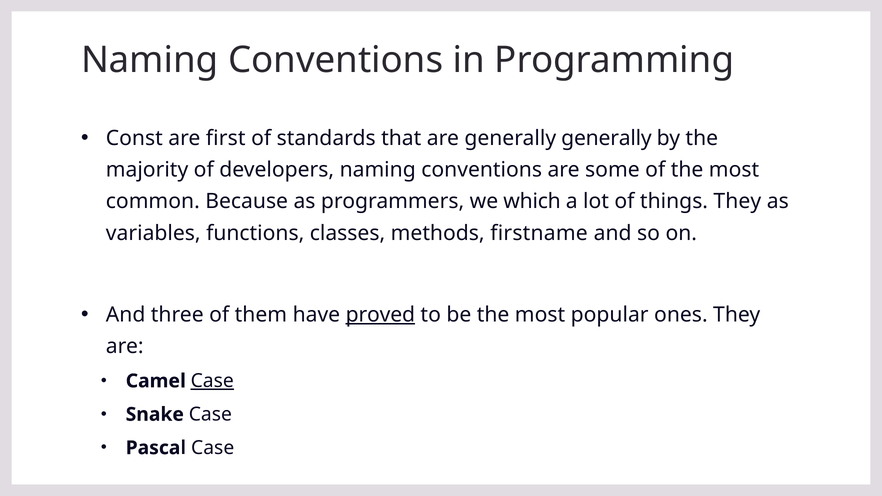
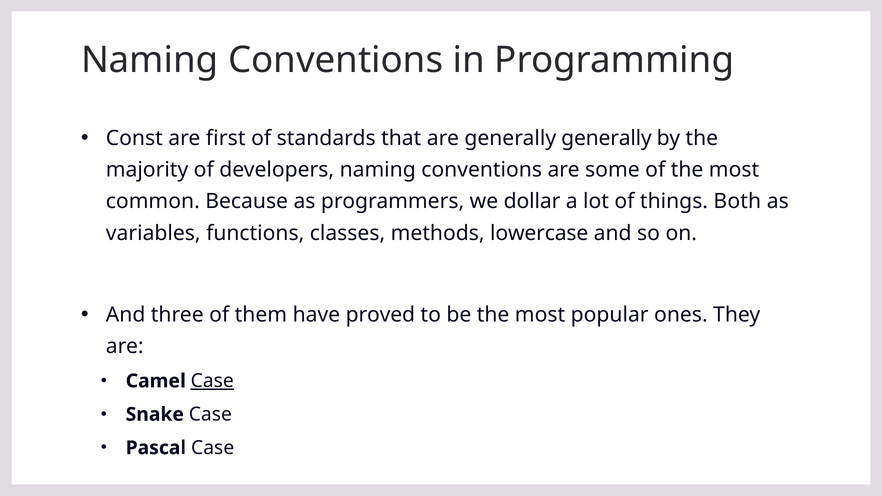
which: which -> dollar (532, 202)
things They: They -> Both (737, 202)
firstname: firstname -> lowercase (539, 233)
proved underline: present -> none (380, 315)
